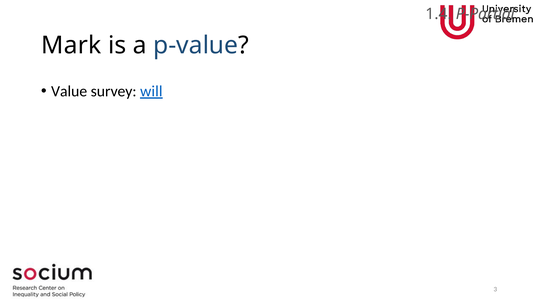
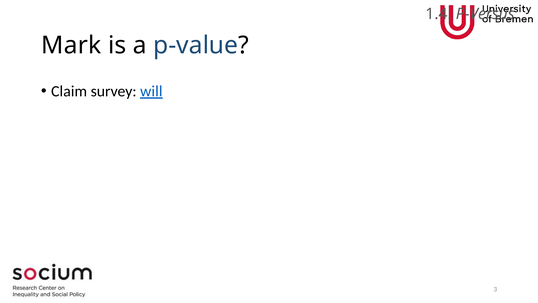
P-Partial: P-Partial -> P-Versus (485, 14)
Value: Value -> Claim (69, 91)
